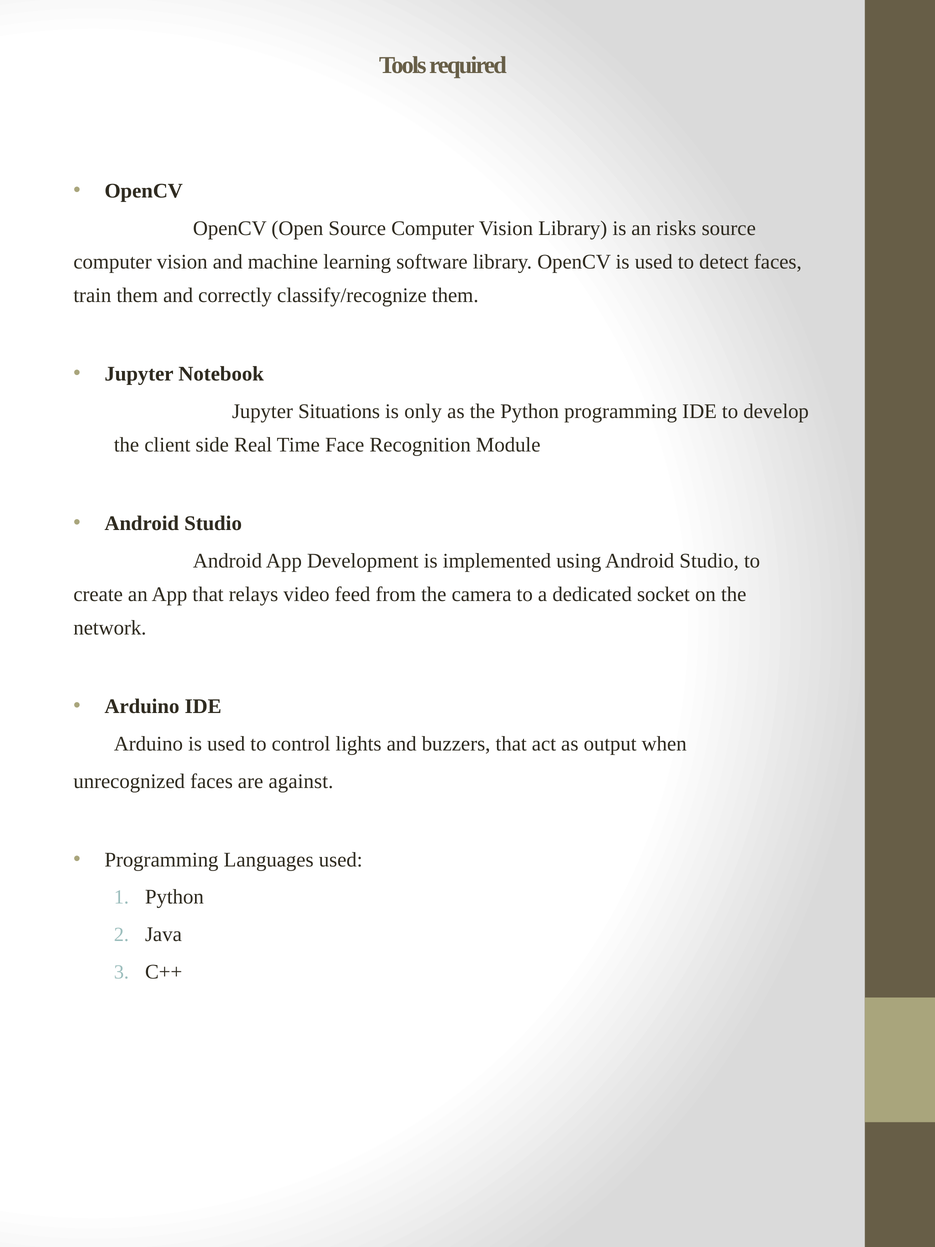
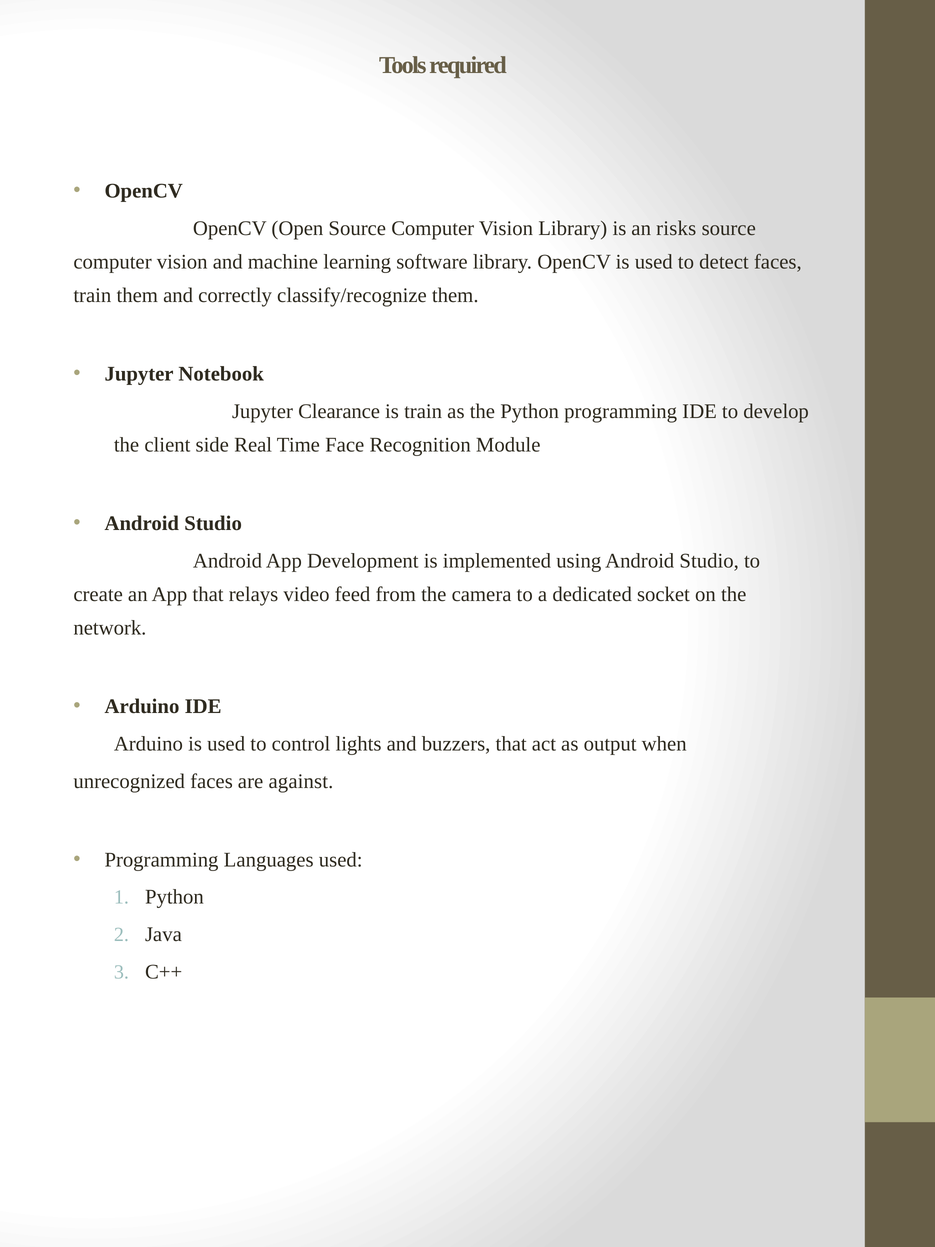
Situations: Situations -> Clearance (339, 411)
is only: only -> train (423, 411)
